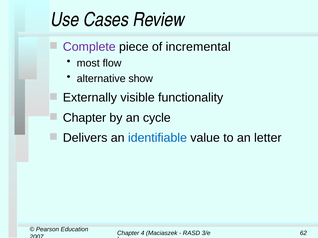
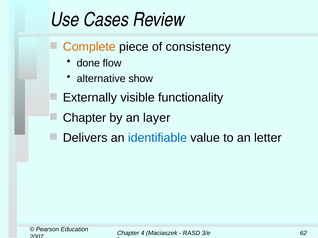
Complete colour: purple -> orange (89, 47)
incremental: incremental -> consistency (198, 47)
most: most -> done (88, 63)
cycle: cycle -> layer (157, 118)
